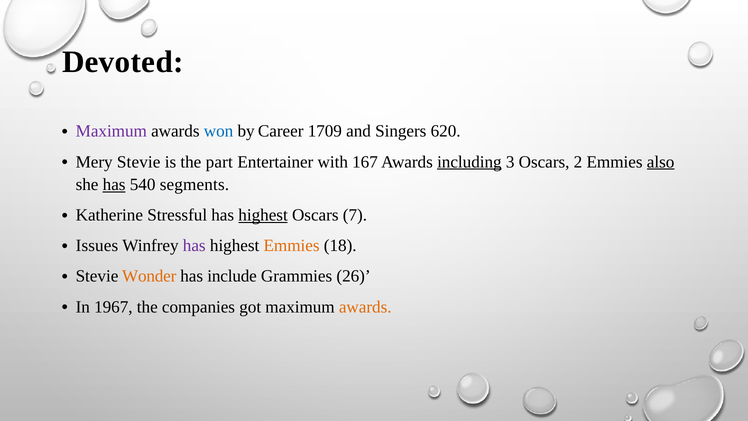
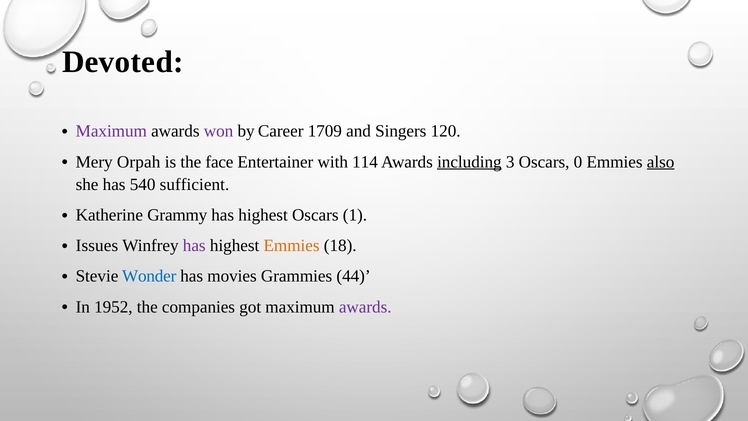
won colour: blue -> purple (219, 131)
620: 620 -> 120 (446, 131)
Mery Stevie: Stevie -> Orpah (139, 162)
part: part -> face (219, 162)
167: 167 -> 114 (365, 162)
2: 2 -> 0 (578, 162)
has underline: present -> none (114, 185)
segments: segments -> sufficient (195, 185)
Stressful: Stressful -> Grammy (177, 215)
highest underline: present -> none (263, 215)
7: 7 -> 1 (355, 215)
Wonder colour: orange -> blue (149, 276)
include: include -> movies (232, 276)
26: 26 -> 44 (354, 276)
1967: 1967 -> 1952 (113, 307)
awards colour: orange -> purple (365, 307)
